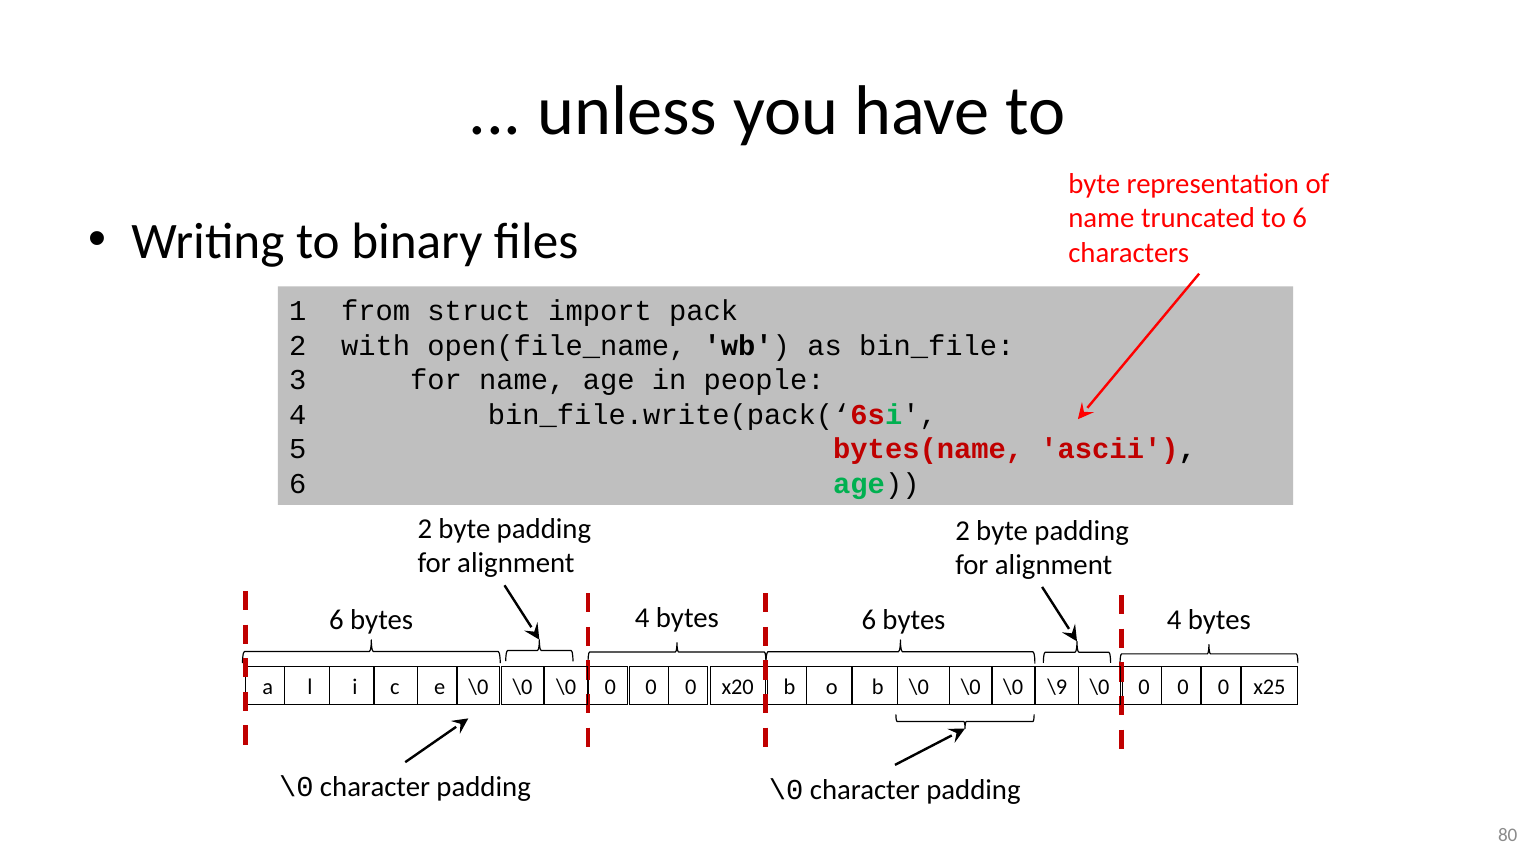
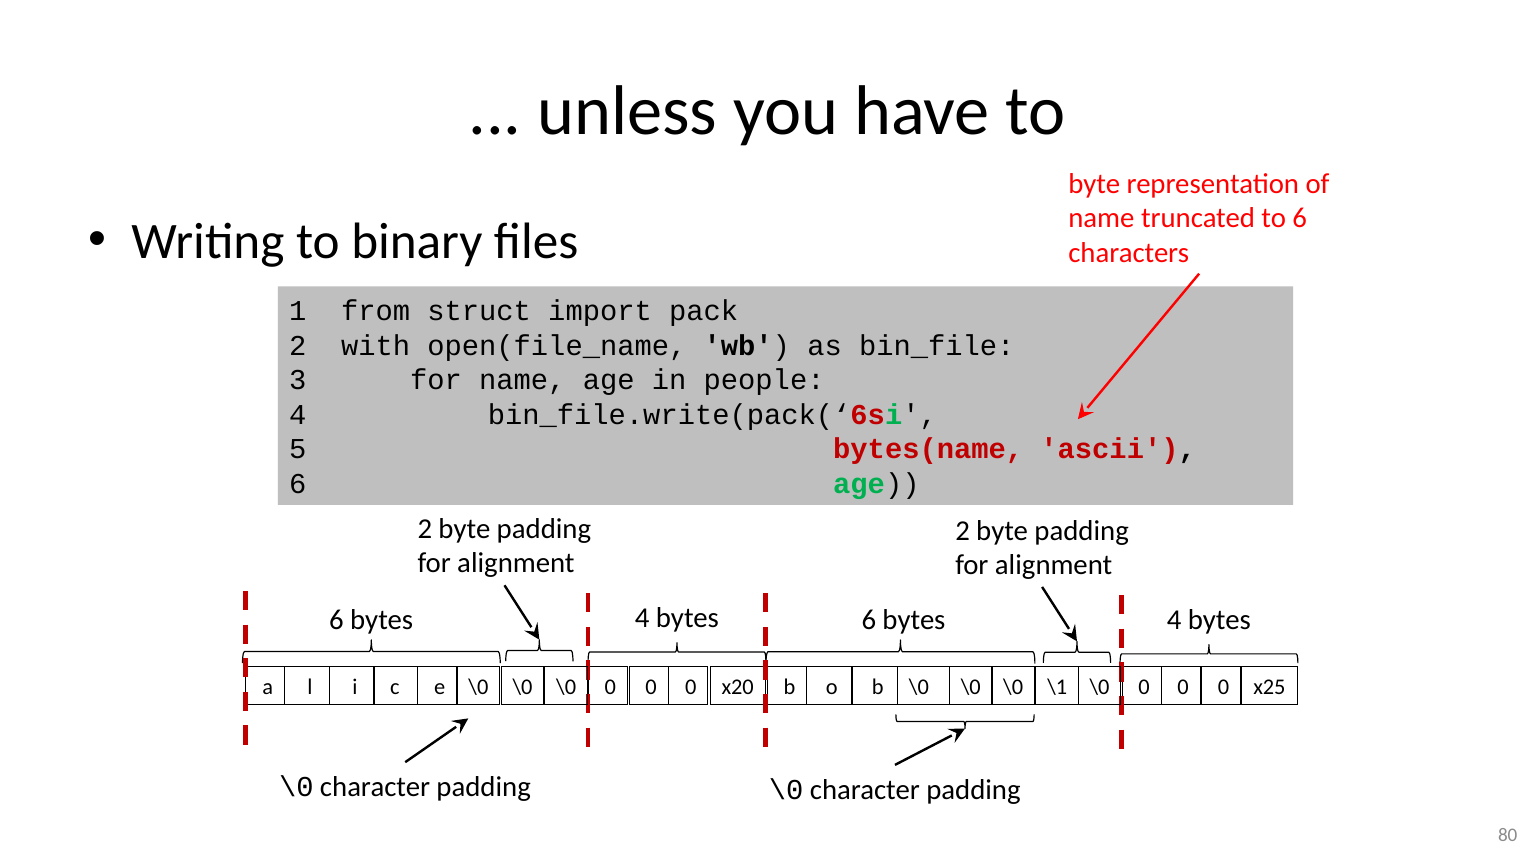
\9: \9 -> \1 (1057, 688)
